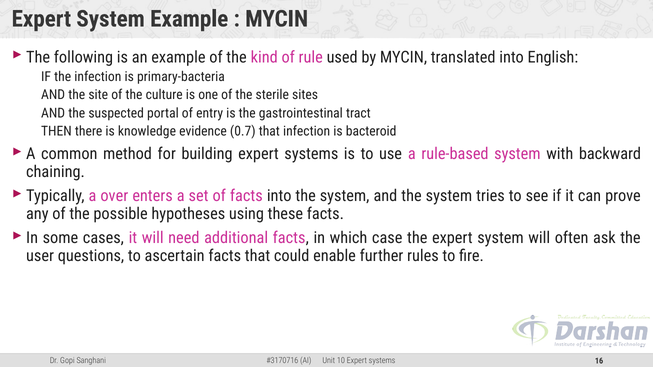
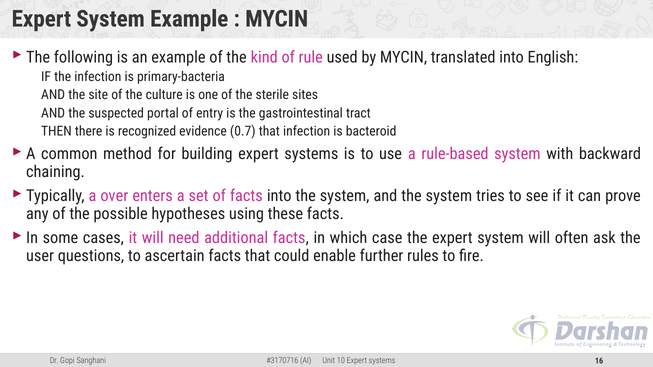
knowledge: knowledge -> recognized (147, 131)
